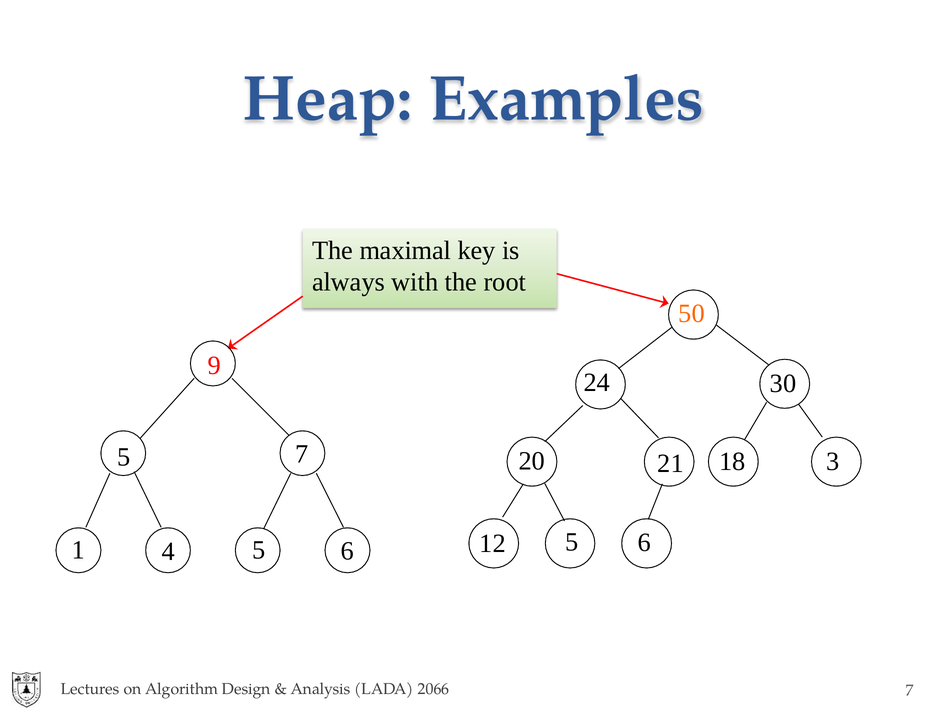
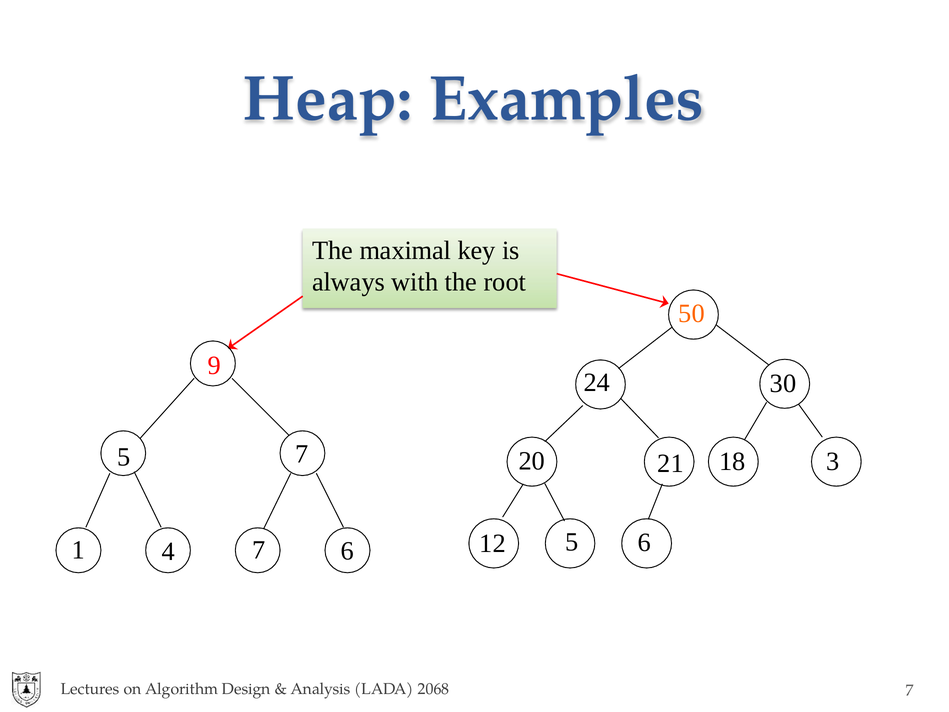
4 5: 5 -> 7 (259, 550)
2066: 2066 -> 2068 (434, 689)
